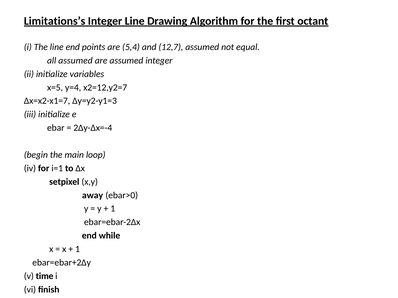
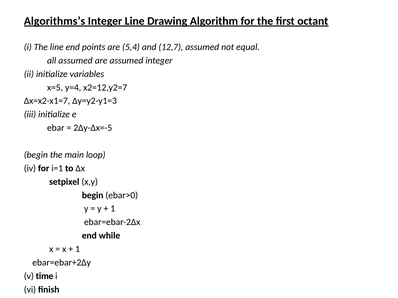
Limitations’s: Limitations’s -> Algorithms’s (55, 21)
2∆y-∆x=-4: 2∆y-∆x=-4 -> 2∆y-∆x=-5 (93, 128)
away: away -> begin (93, 196)
